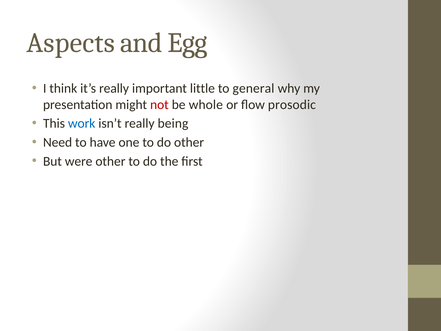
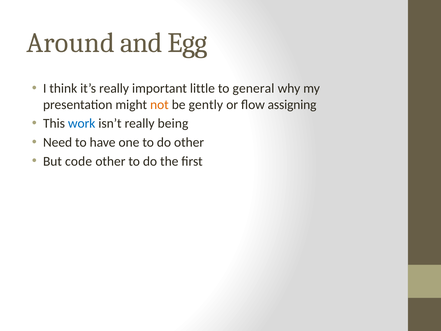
Aspects: Aspects -> Around (71, 43)
not colour: red -> orange (159, 105)
whole: whole -> gently (206, 105)
prosodic: prosodic -> assigning (292, 105)
were: were -> code (79, 161)
